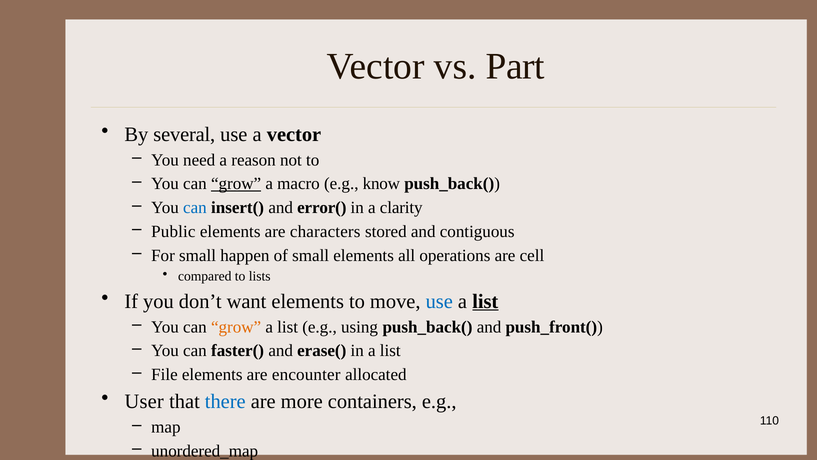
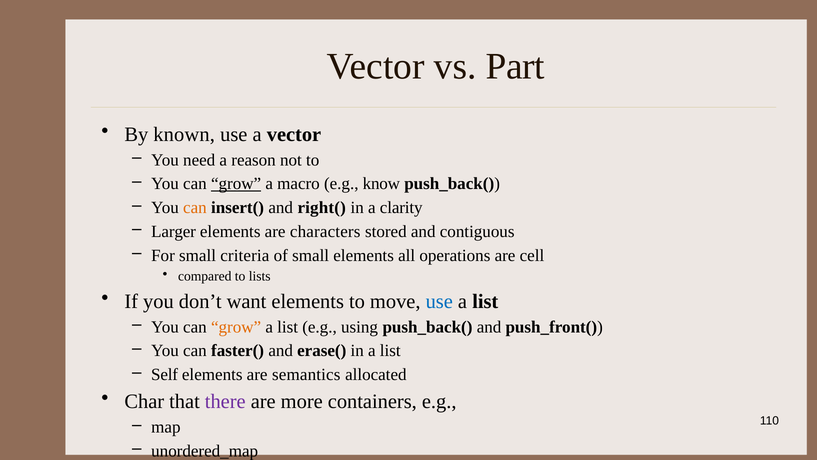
several: several -> known (184, 134)
can colour: blue -> orange (195, 207)
error(: error( -> right( (322, 207)
Public: Public -> Larger (174, 231)
happen: happen -> criteria (245, 255)
list underline: present -> none (485, 301)
File: File -> Self (165, 374)
encounter: encounter -> semantics (306, 374)
User: User -> Char (144, 401)
there colour: blue -> purple (225, 401)
